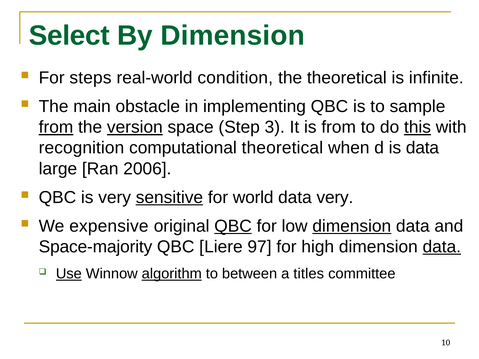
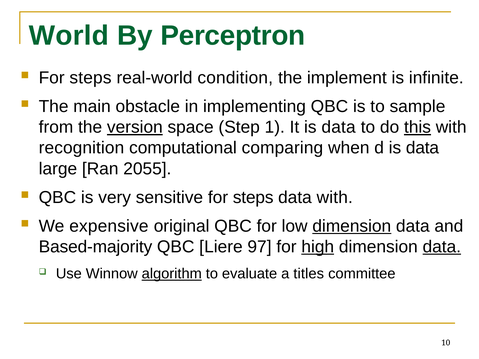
Select: Select -> World (69, 36)
By Dimension: Dimension -> Perceptron (233, 36)
the theoretical: theoretical -> implement (347, 78)
from underline: present -> none (56, 127)
3: 3 -> 1 (275, 127)
It is from: from -> data (339, 127)
computational theoretical: theoretical -> comparing (282, 148)
2006: 2006 -> 2055 (147, 169)
sensitive underline: present -> none (169, 198)
world: world -> steps (253, 198)
data very: very -> with (335, 198)
QBC underline: present -> none (233, 226)
Space-majority: Space-majority -> Based-majority (96, 247)
high underline: none -> present (318, 247)
Use underline: present -> none (69, 274)
between: between -> evaluate (250, 274)
